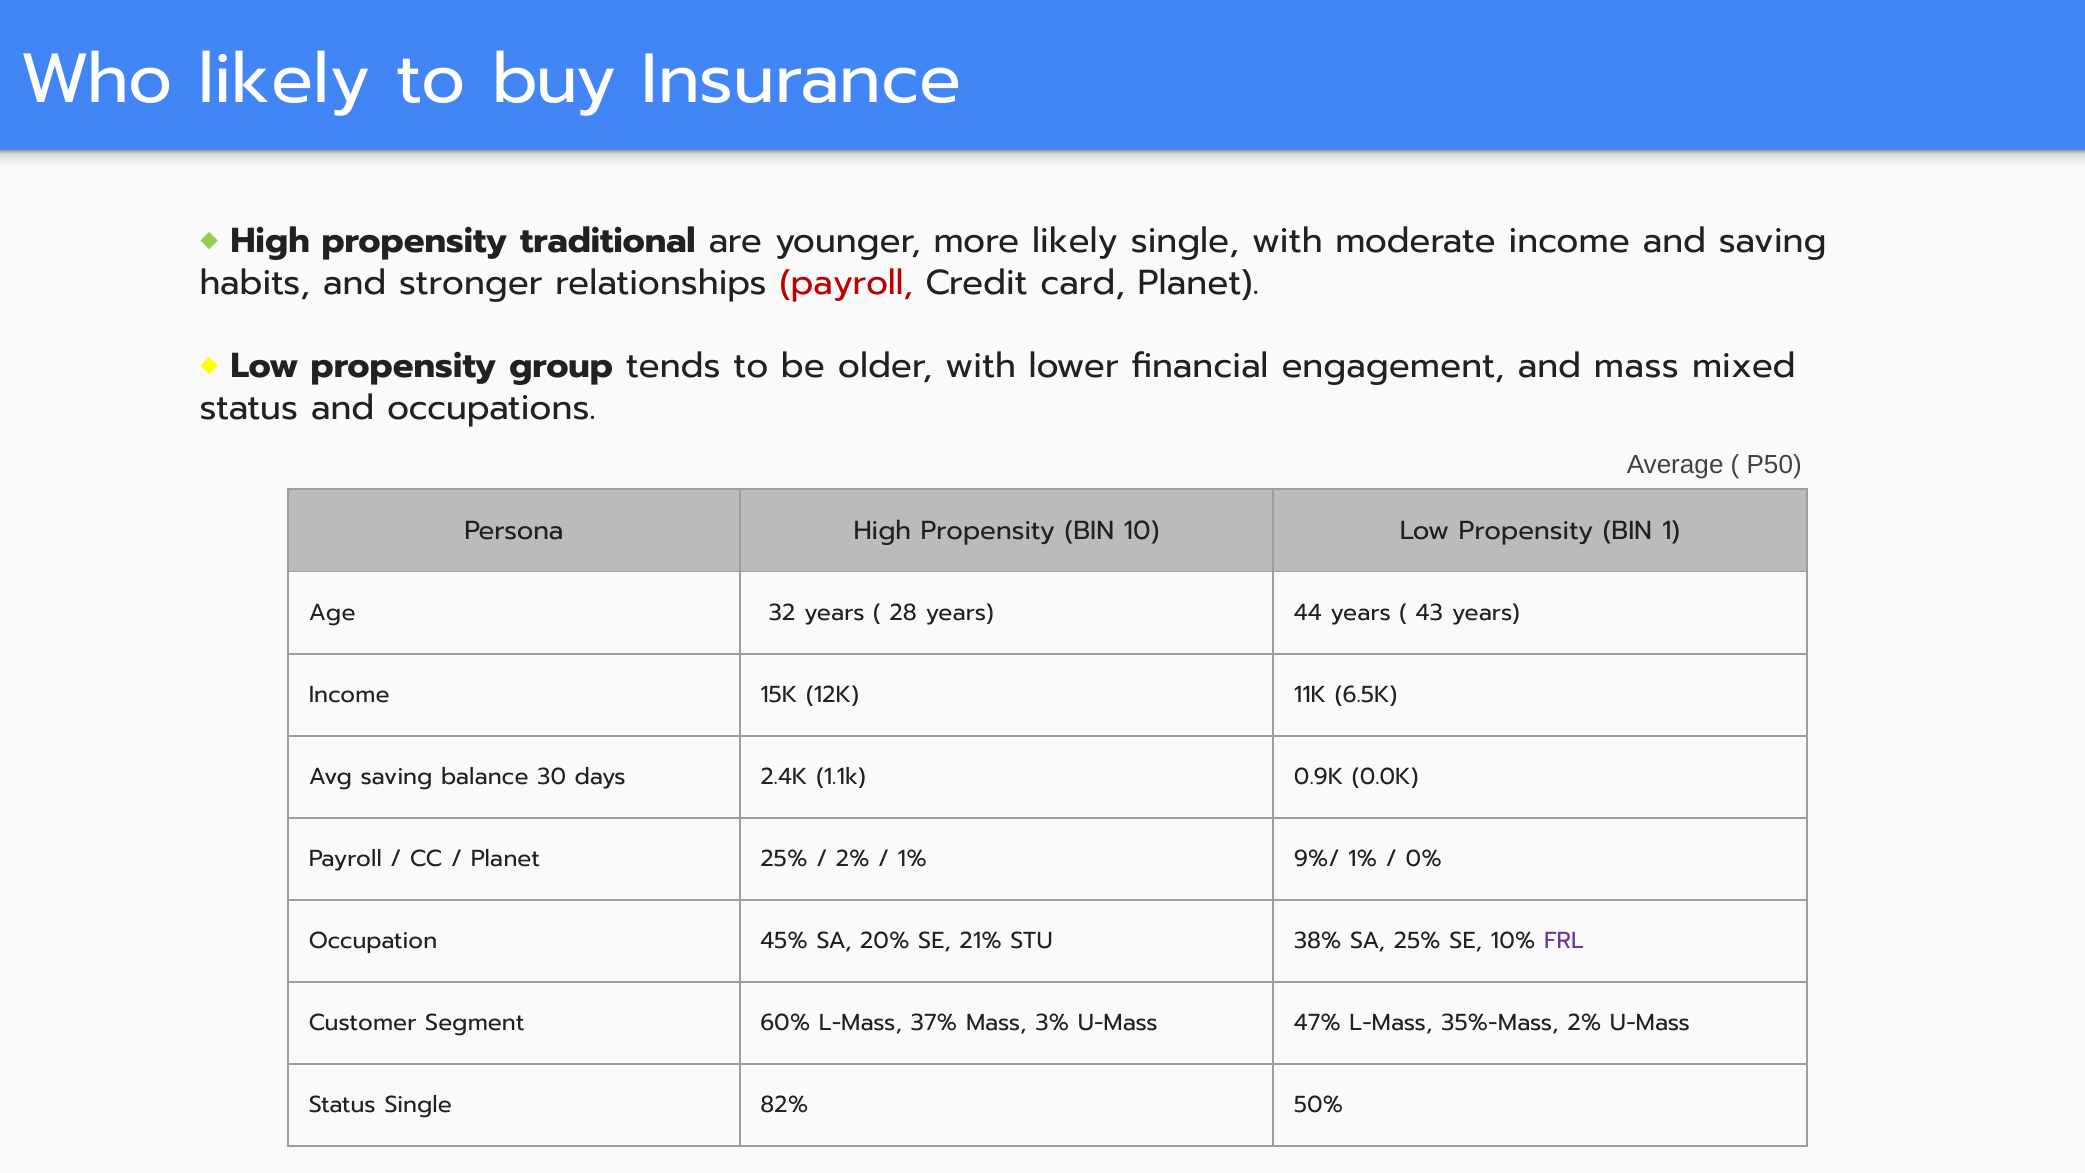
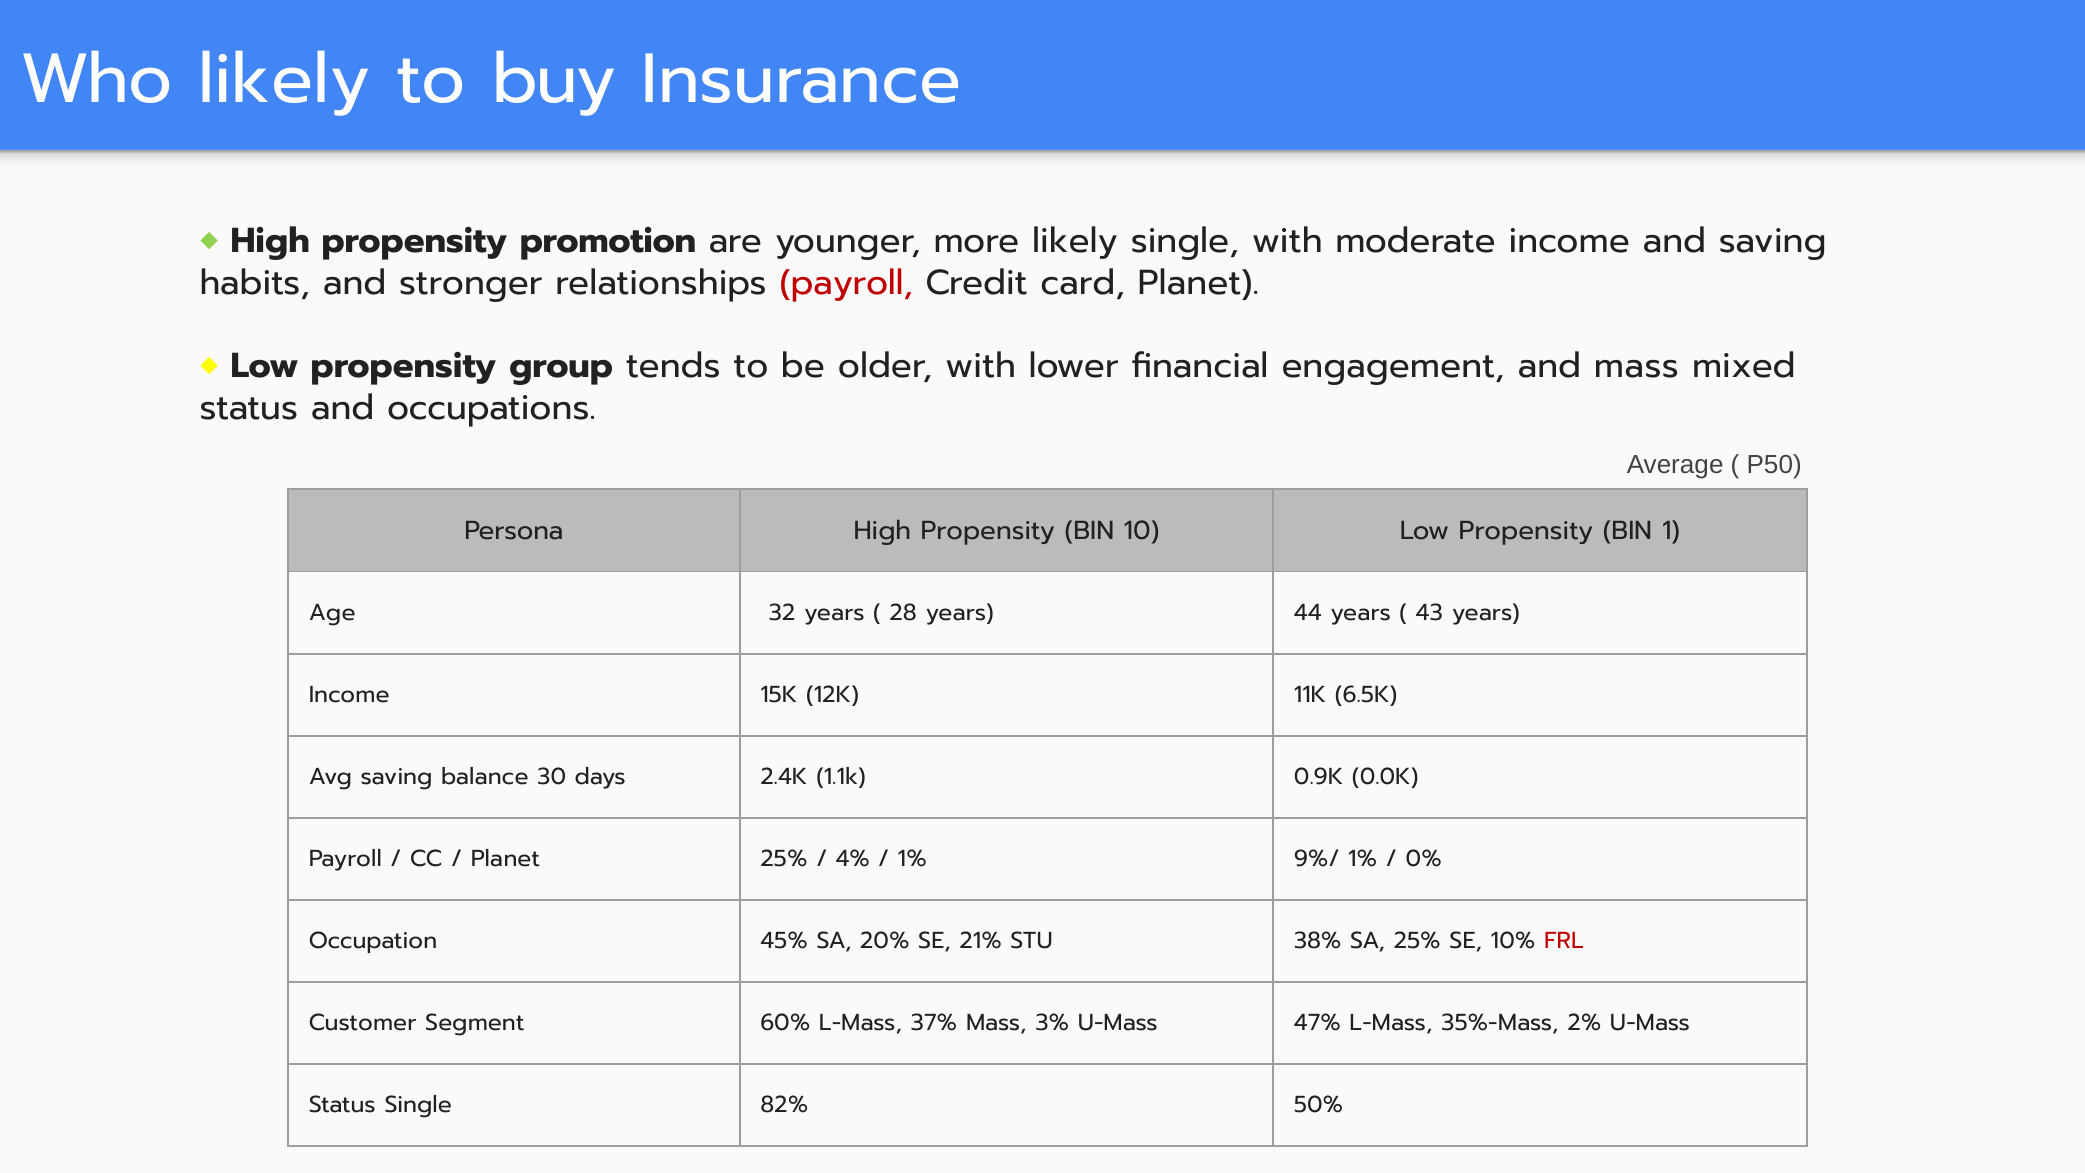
traditional: traditional -> promotion (608, 241)
2%: 2% -> 4% (853, 859)
FRL colour: purple -> red (1564, 941)
